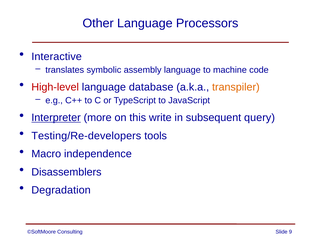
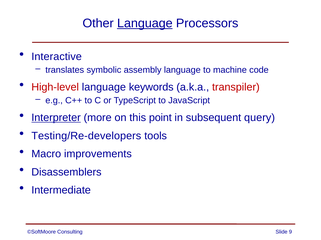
Language underline: none -> present (145, 23)
database: database -> keywords (151, 87)
transpiler colour: orange -> red (236, 87)
write: write -> point (160, 118)
independence: independence -> improvements (98, 154)
Degradation: Degradation -> Intermediate (61, 191)
